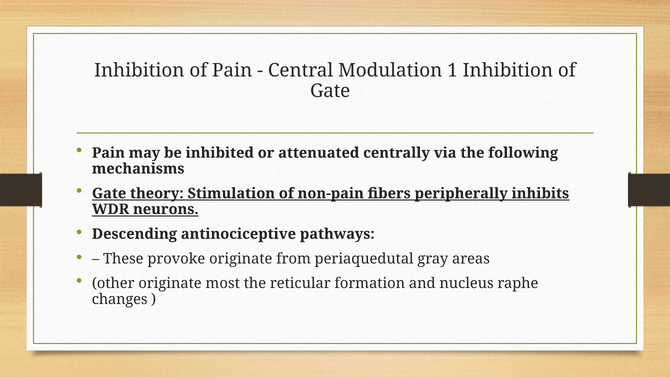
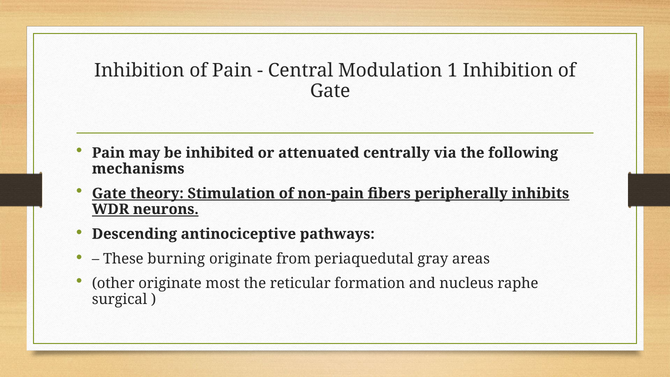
provoke: provoke -> burning (176, 259)
changes: changes -> surgical (120, 299)
